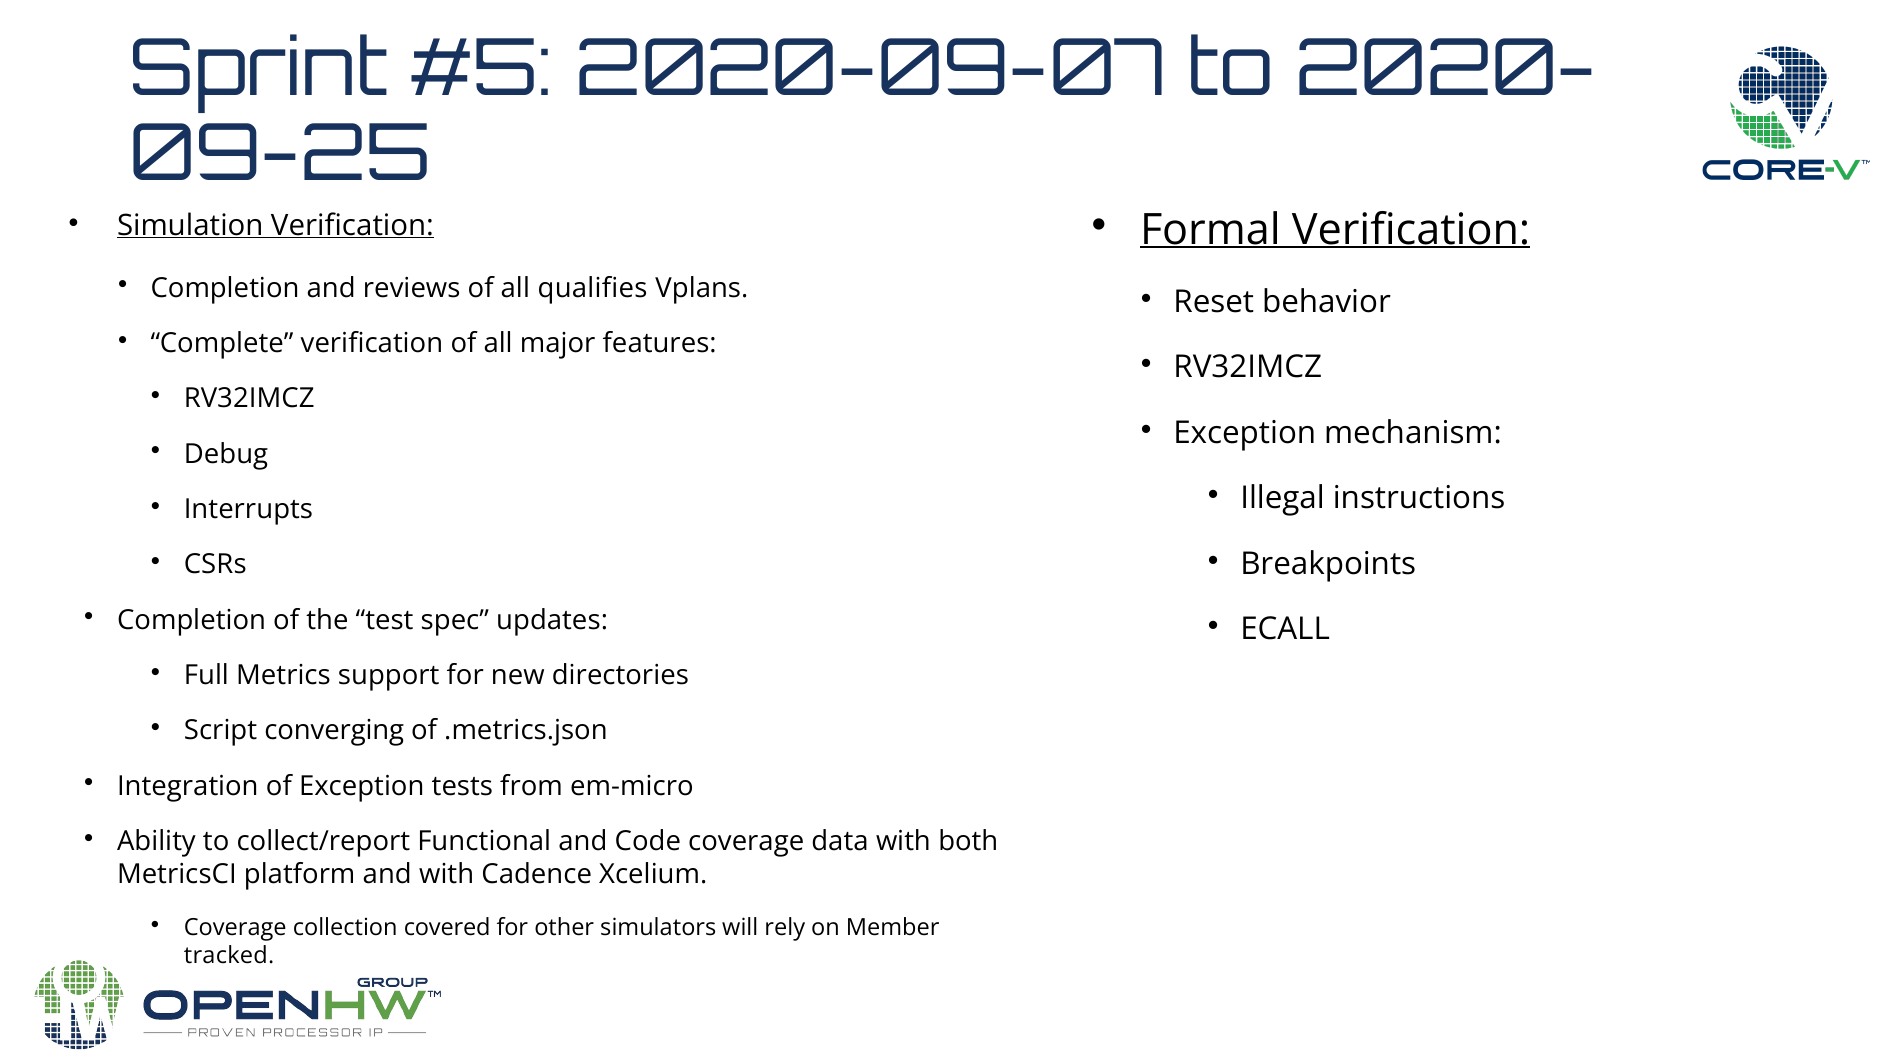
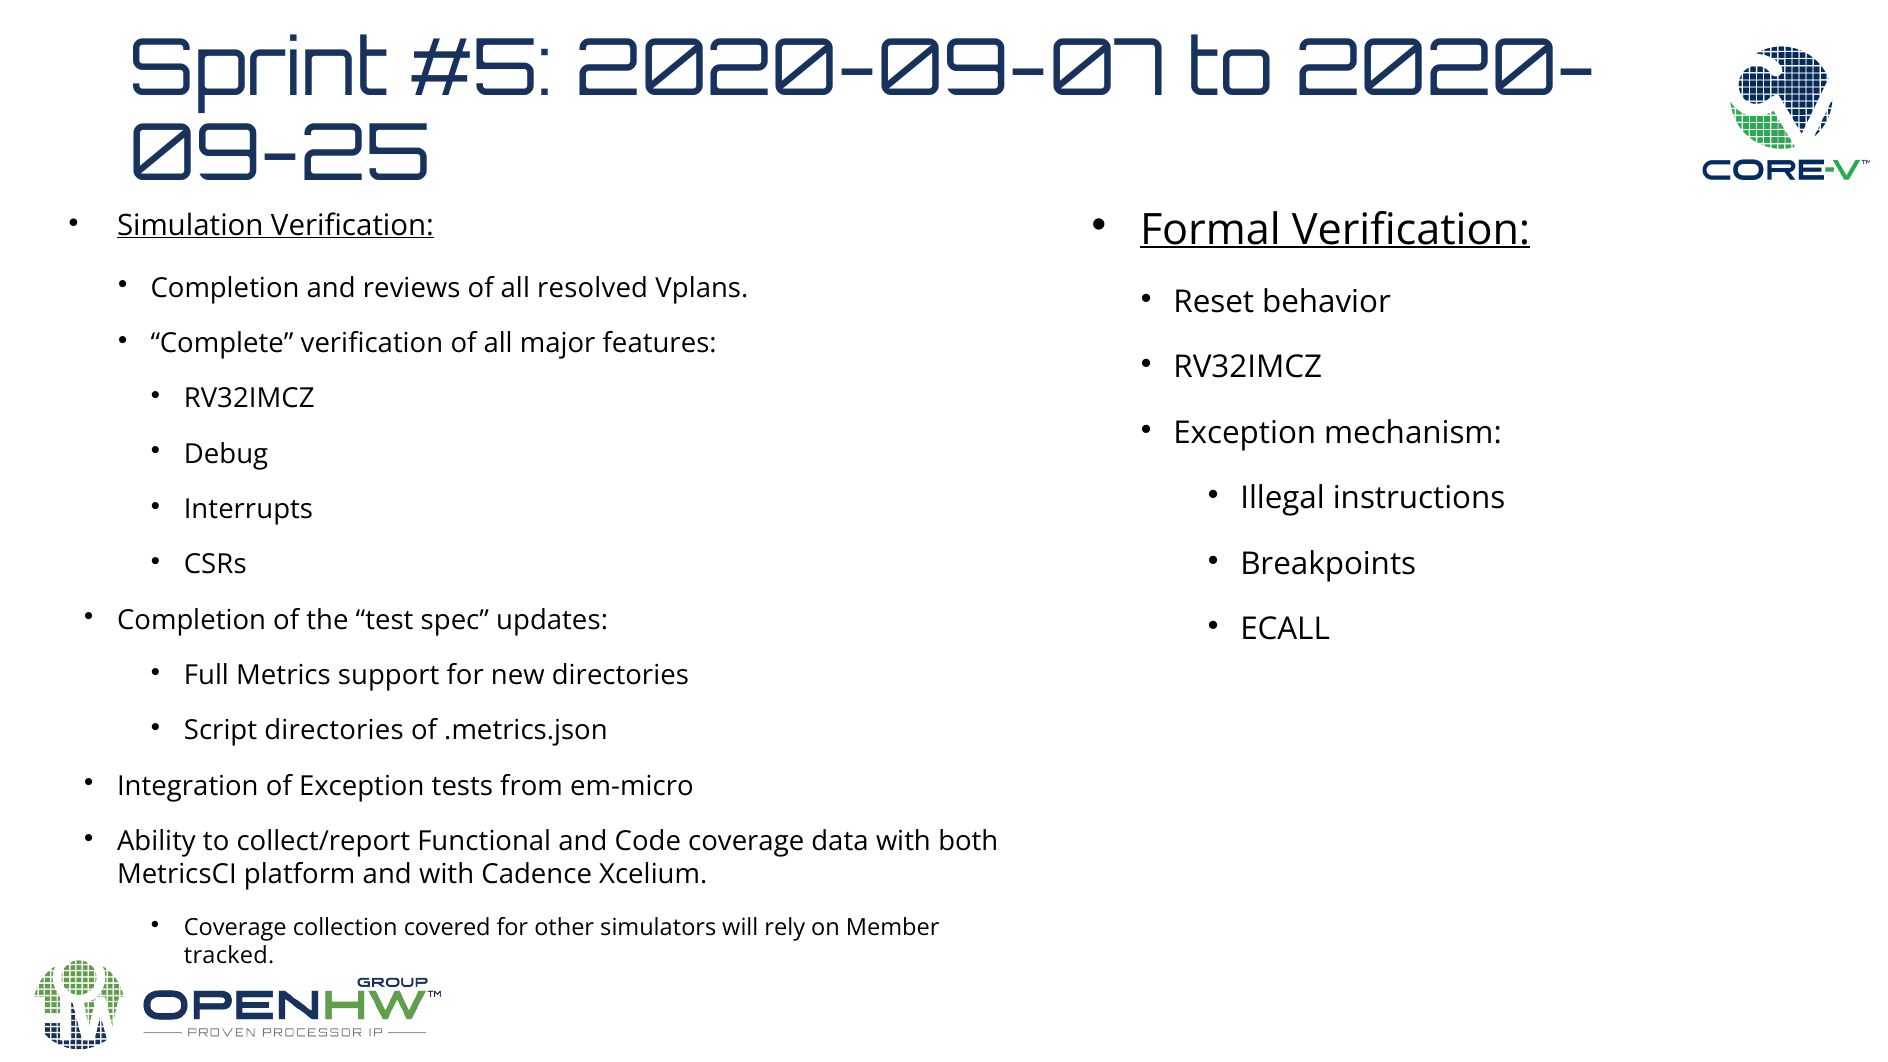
qualifies: qualifies -> resolved (593, 288)
Script converging: converging -> directories (334, 731)
